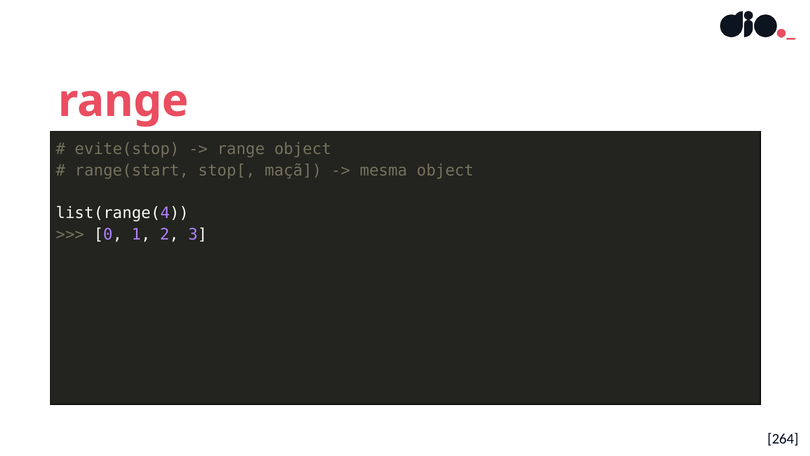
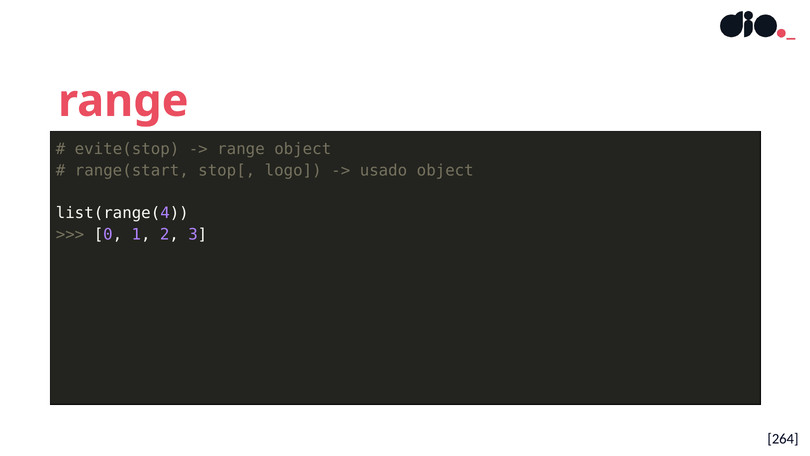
maçã: maçã -> logo (293, 170)
mesma: mesma -> usado (383, 170)
